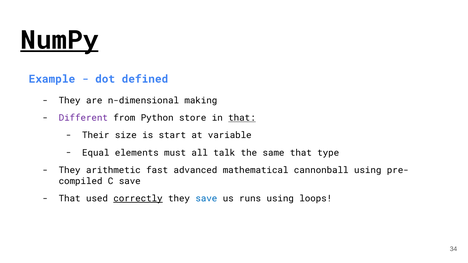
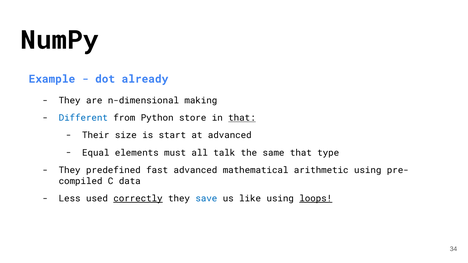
NumPy underline: present -> none (59, 40)
defined: defined -> already (145, 79)
Different colour: purple -> blue (83, 118)
at variable: variable -> advanced (230, 135)
arithmetic: arithmetic -> predefined (113, 170)
cannonball: cannonball -> arithmetic (321, 170)
C save: save -> data (130, 181)
That: That -> Less (70, 199)
runs: runs -> like (250, 199)
loops underline: none -> present (316, 199)
